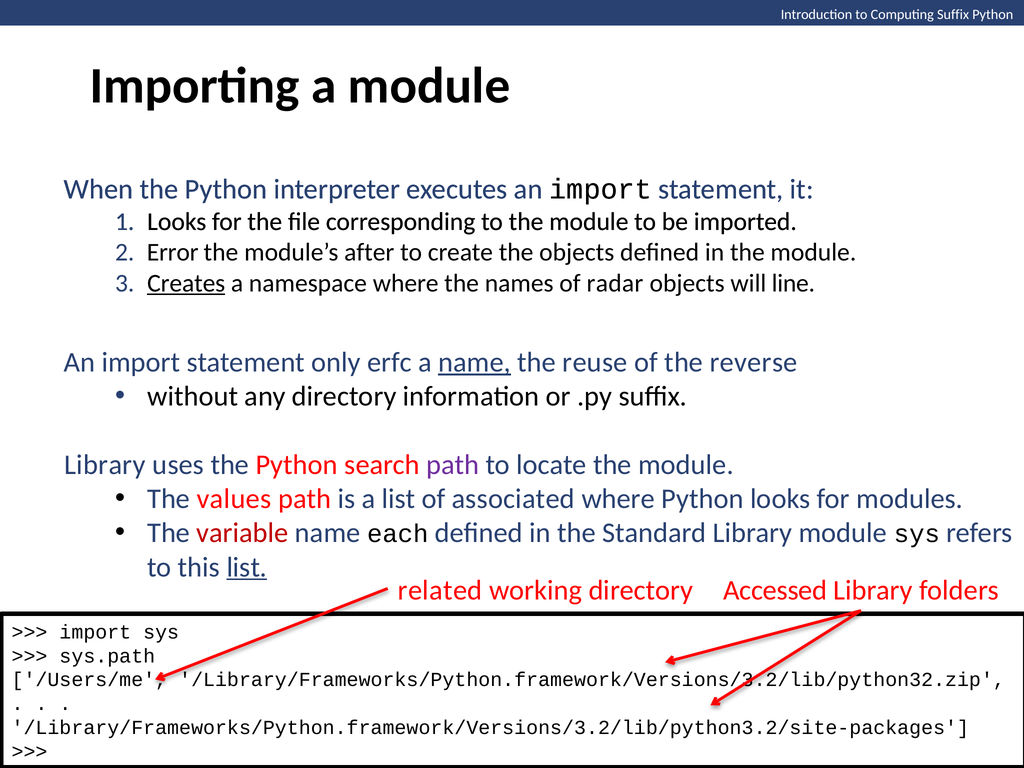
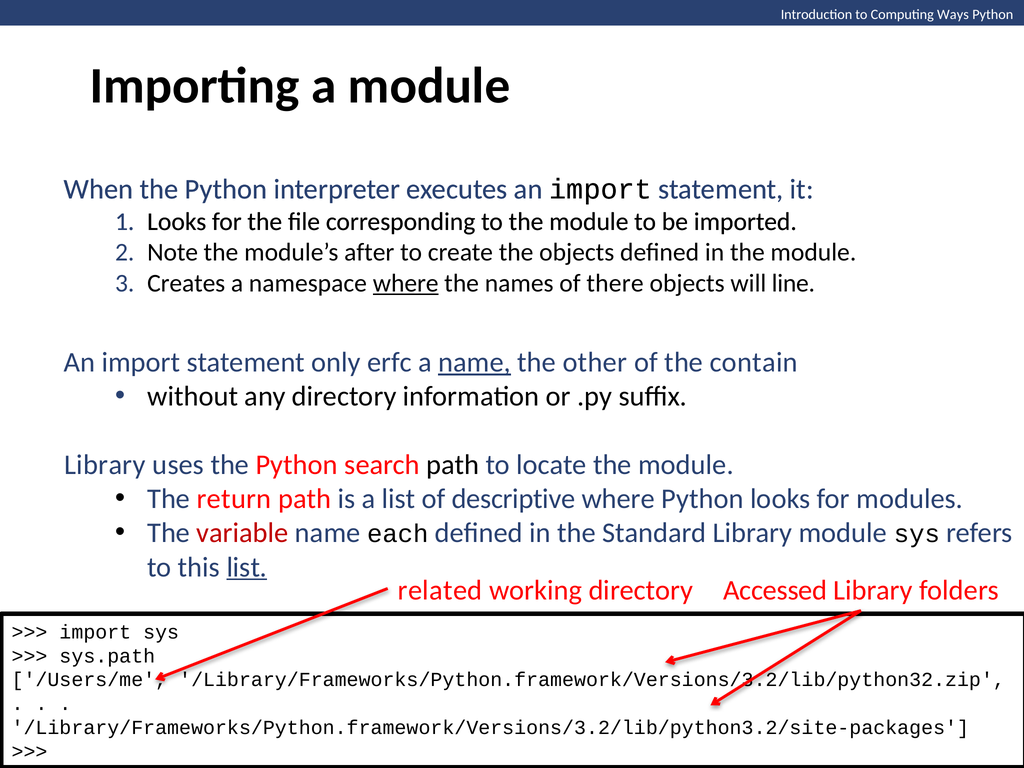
Computing Suffix: Suffix -> Ways (953, 15)
Error: Error -> Note (173, 252)
Creates underline: present -> none (186, 283)
where underline: none -> present (406, 283)
radar: radar -> there (615, 283)
reuse: reuse -> other (595, 362)
reverse: reverse -> contain (754, 362)
path colour: purple -> black (453, 465)
values: values -> return (234, 499)
associated: associated -> descriptive (514, 499)
